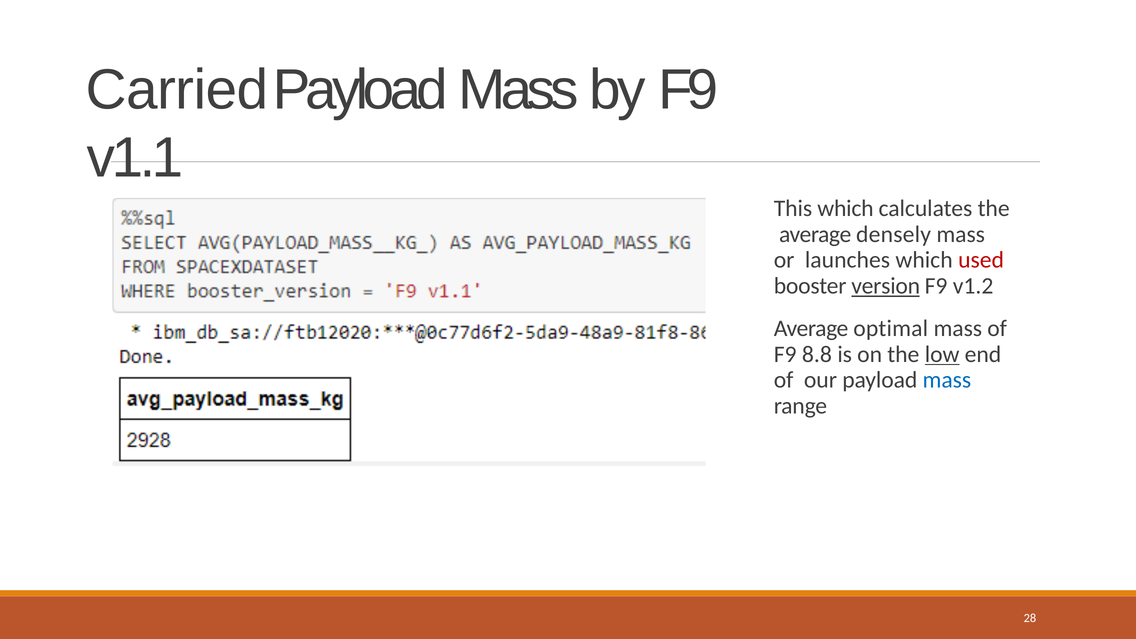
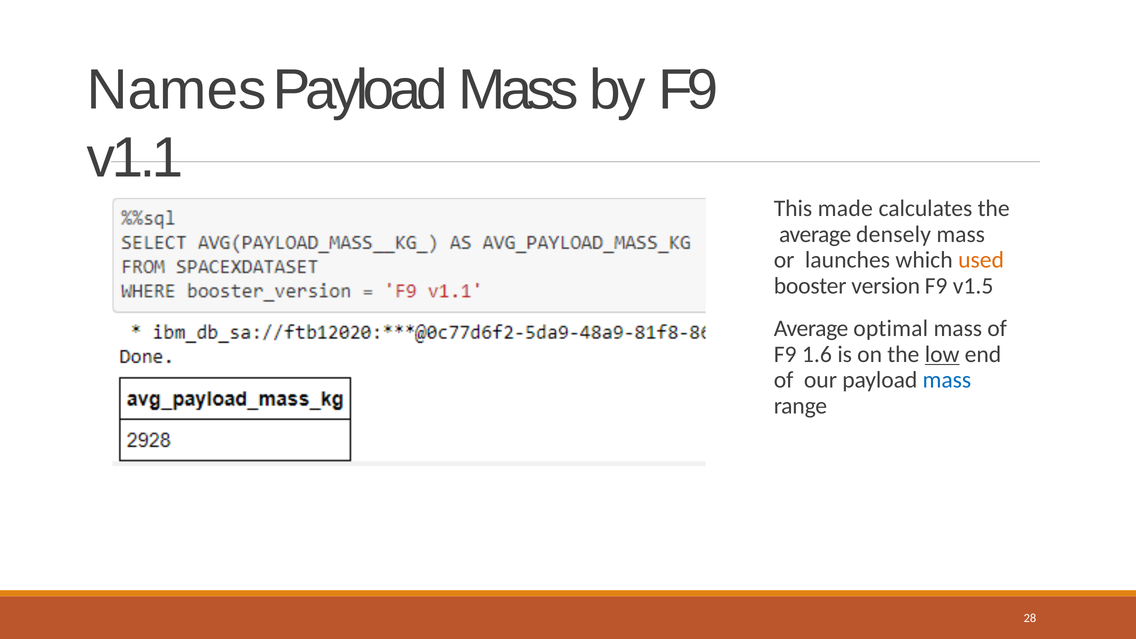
Carried: Carried -> Names (177, 90)
This which: which -> made (845, 208)
used colour: red -> orange (981, 260)
version underline: present -> none (886, 286)
v1.2: v1.2 -> v1.5 (973, 286)
8.8: 8.8 -> 1.6 (817, 354)
